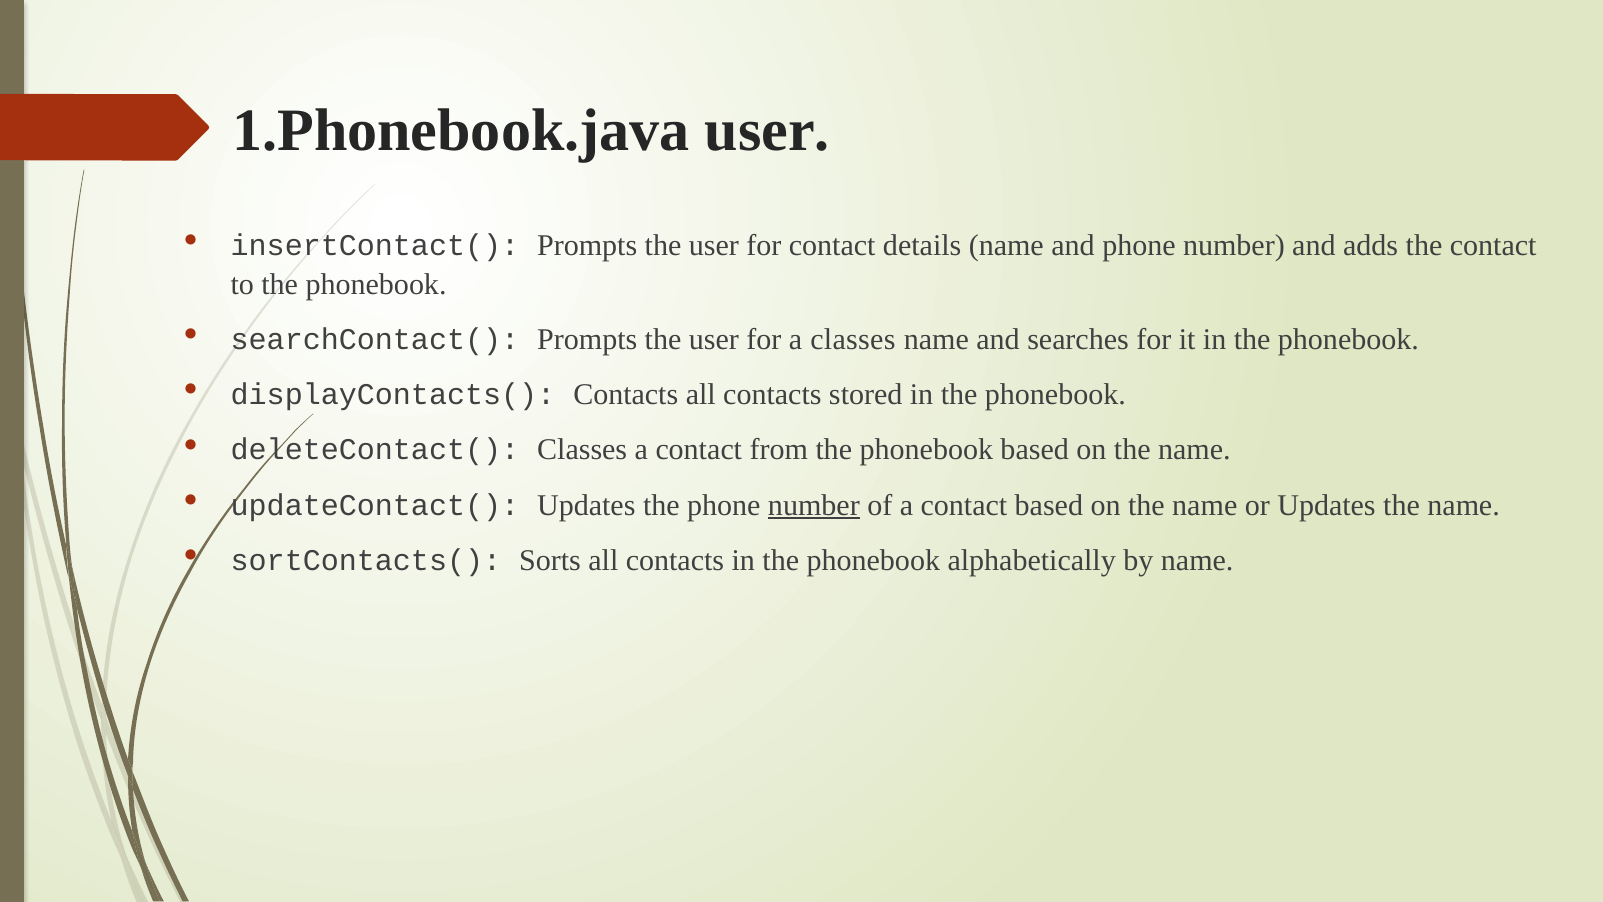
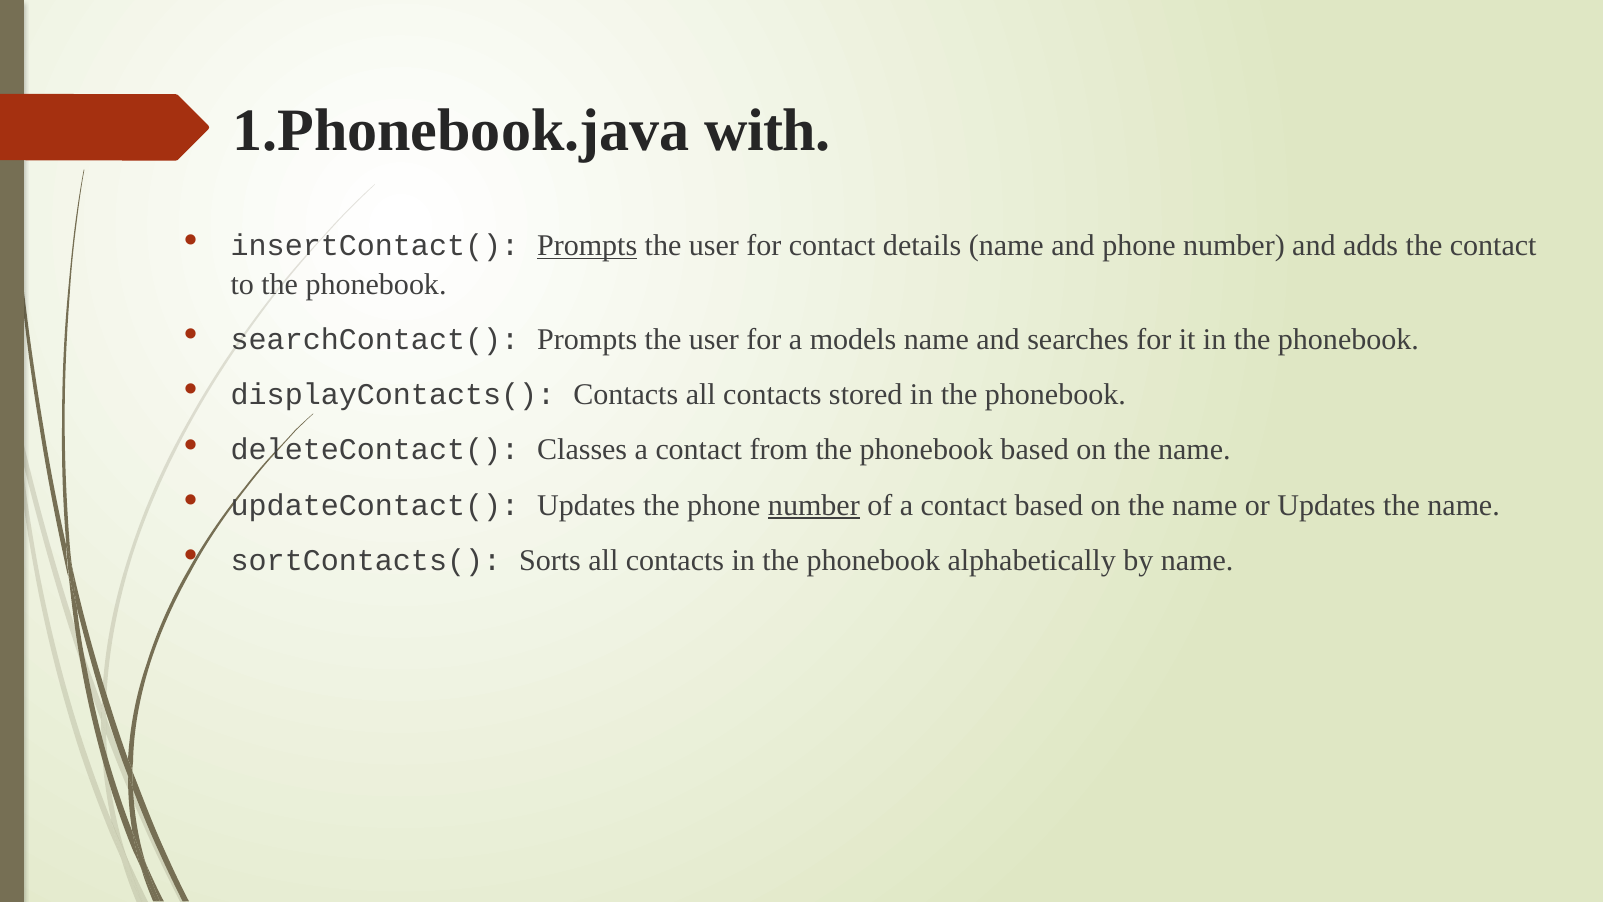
1.Phonebook.java user: user -> with (768, 131)
Prompts underline: none -> present (587, 245)
a classes: classes -> models (853, 339)
